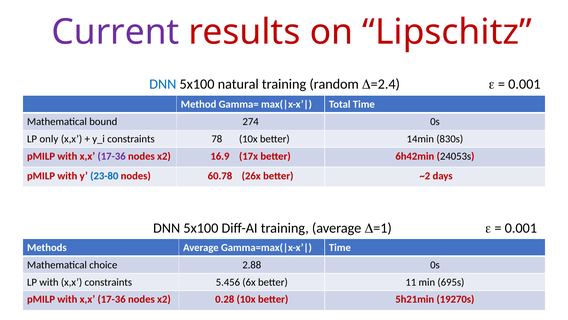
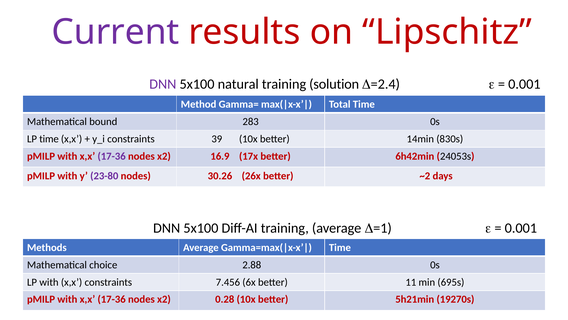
DNN colour: blue -> purple (163, 84)
random: random -> solution (334, 84)
274: 274 -> 283 (251, 121)
LP only: only -> time (49, 139)
78: 78 -> 39 (217, 139)
23-80 colour: blue -> purple (104, 176)
60.78: 60.78 -> 30.26 (220, 176)
5.456: 5.456 -> 7.456 (228, 282)
